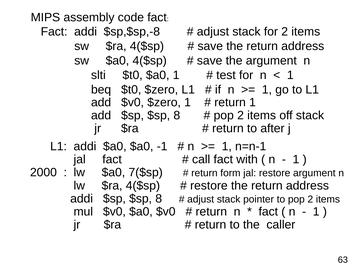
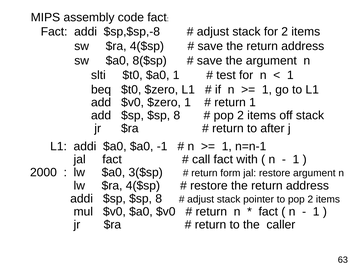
$a0 4($sp: 4($sp -> 8($sp (150, 61)
7($sp: 7($sp -> 3($sp (146, 173)
